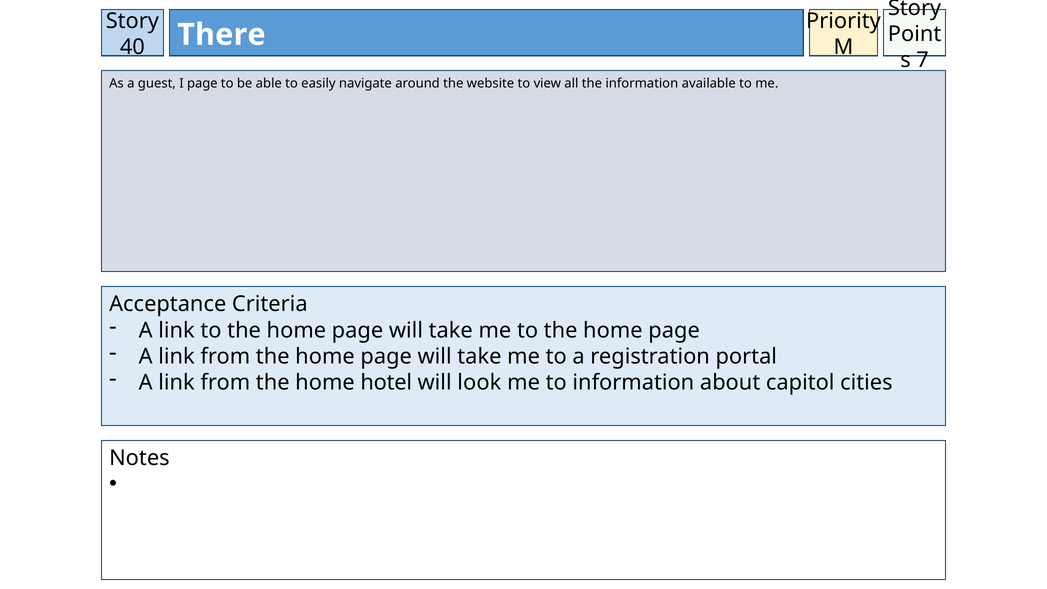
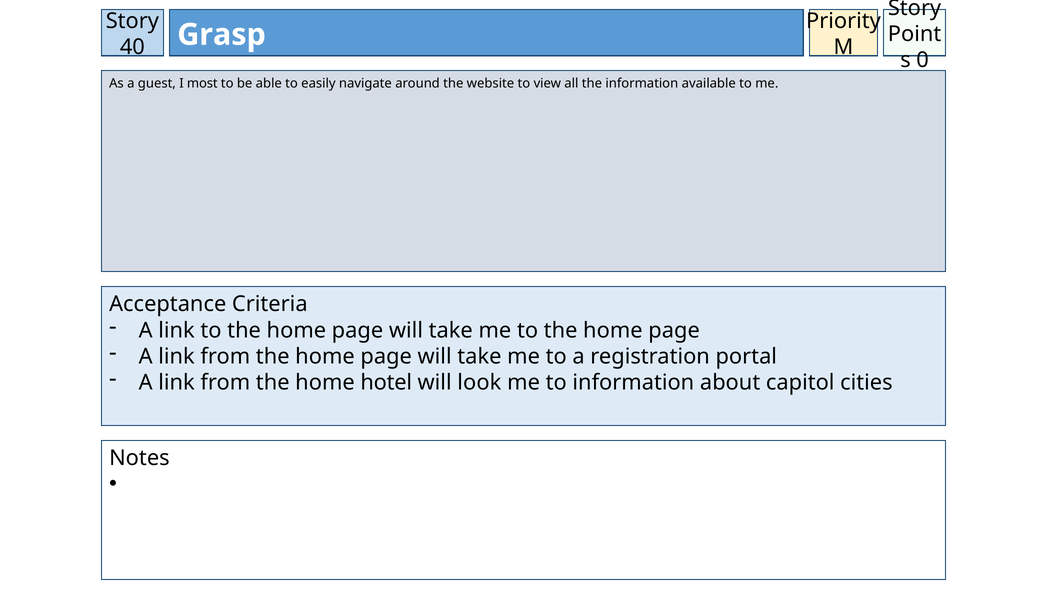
There: There -> Grasp (222, 35)
7: 7 -> 0 (923, 60)
I page: page -> most (202, 83)
